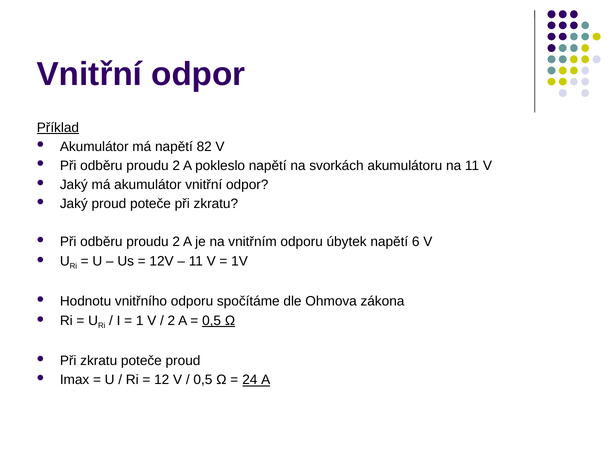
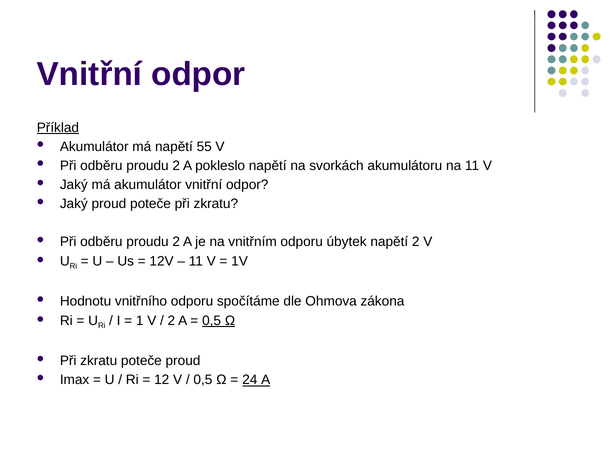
82: 82 -> 55 (204, 147)
napětí 6: 6 -> 2 (416, 242)
